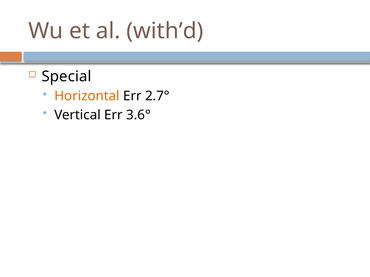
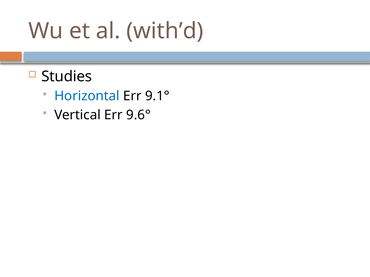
Special: Special -> Studies (67, 77)
Horizontal colour: orange -> blue (87, 96)
2.7°: 2.7° -> 9.1° (157, 96)
3.6°: 3.6° -> 9.6° (138, 115)
